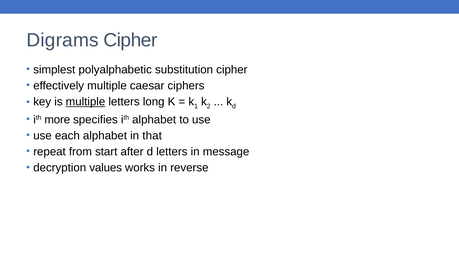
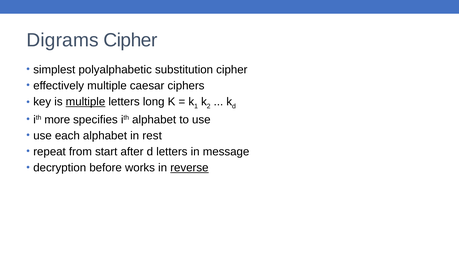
that: that -> rest (152, 136)
values: values -> before (106, 168)
reverse underline: none -> present (189, 168)
